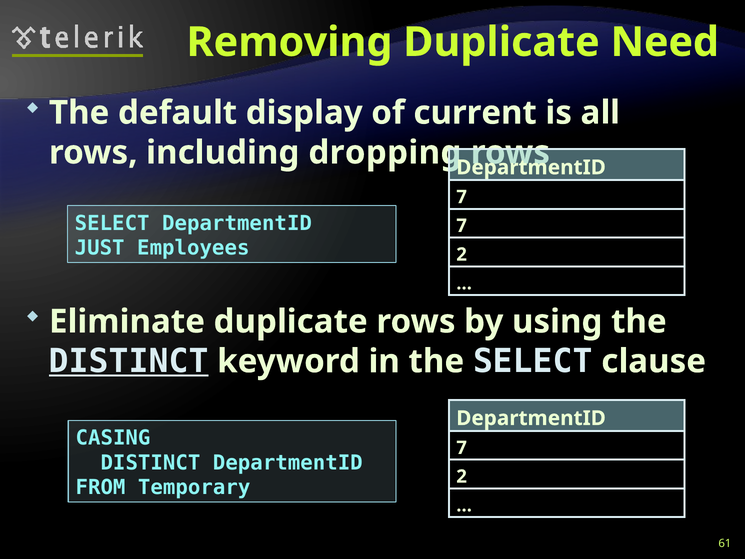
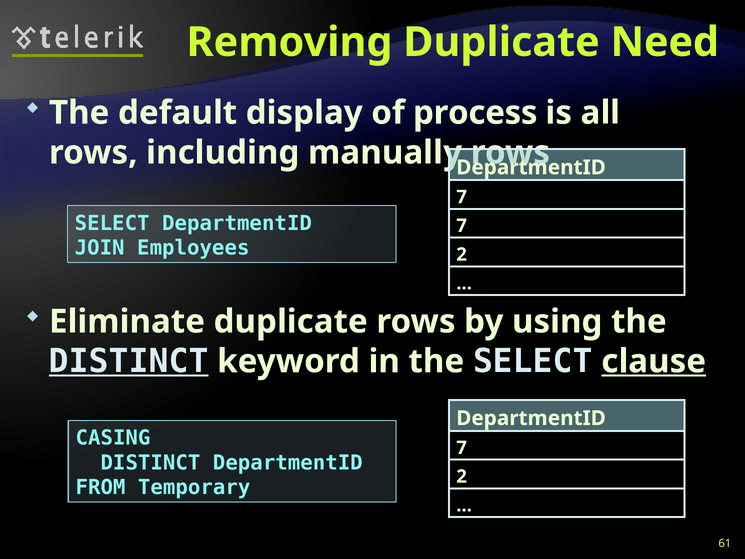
current: current -> process (475, 113)
dropping: dropping -> manually (385, 153)
JUST: JUST -> JOIN (100, 248)
clause underline: none -> present (654, 361)
